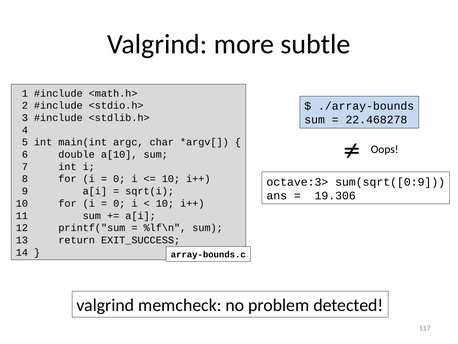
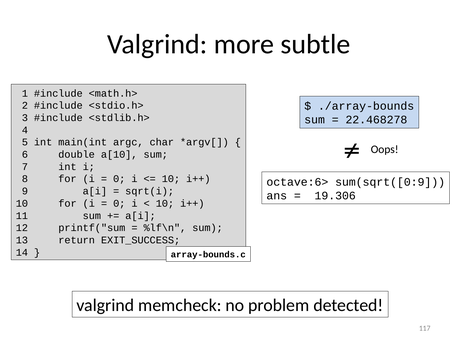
octave:3>: octave:3> -> octave:6> (297, 182)
